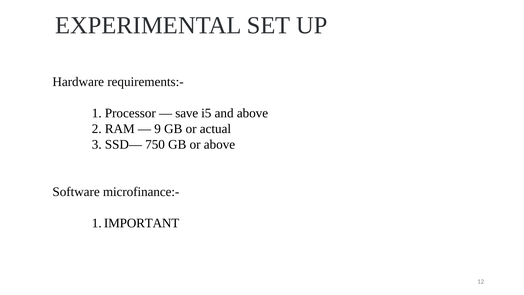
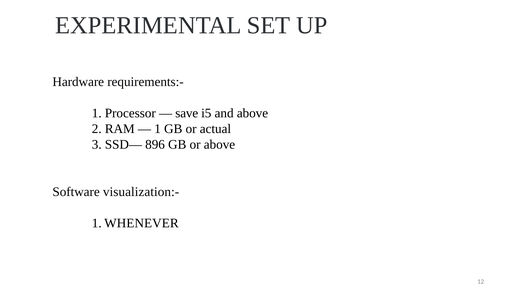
9: 9 -> 1 (158, 129)
750: 750 -> 896 (155, 145)
microfinance:-: microfinance:- -> visualization:- (141, 192)
IMPORTANT: IMPORTANT -> WHENEVER (141, 223)
